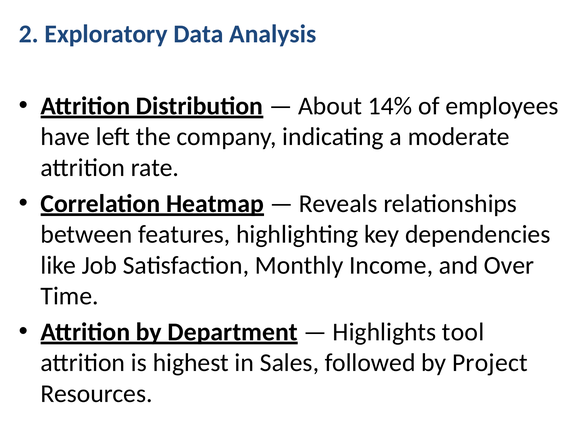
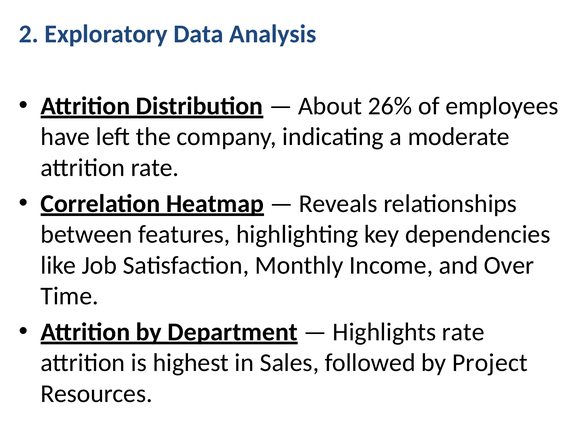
14%: 14% -> 26% (390, 106)
Highlights tool: tool -> rate (463, 332)
